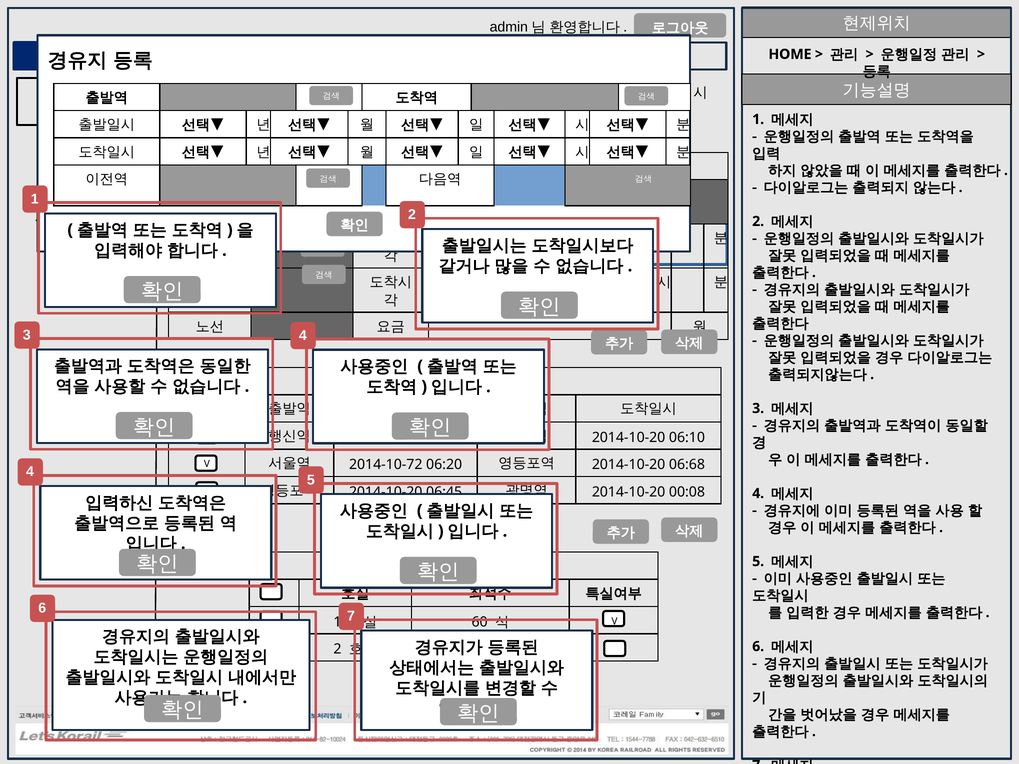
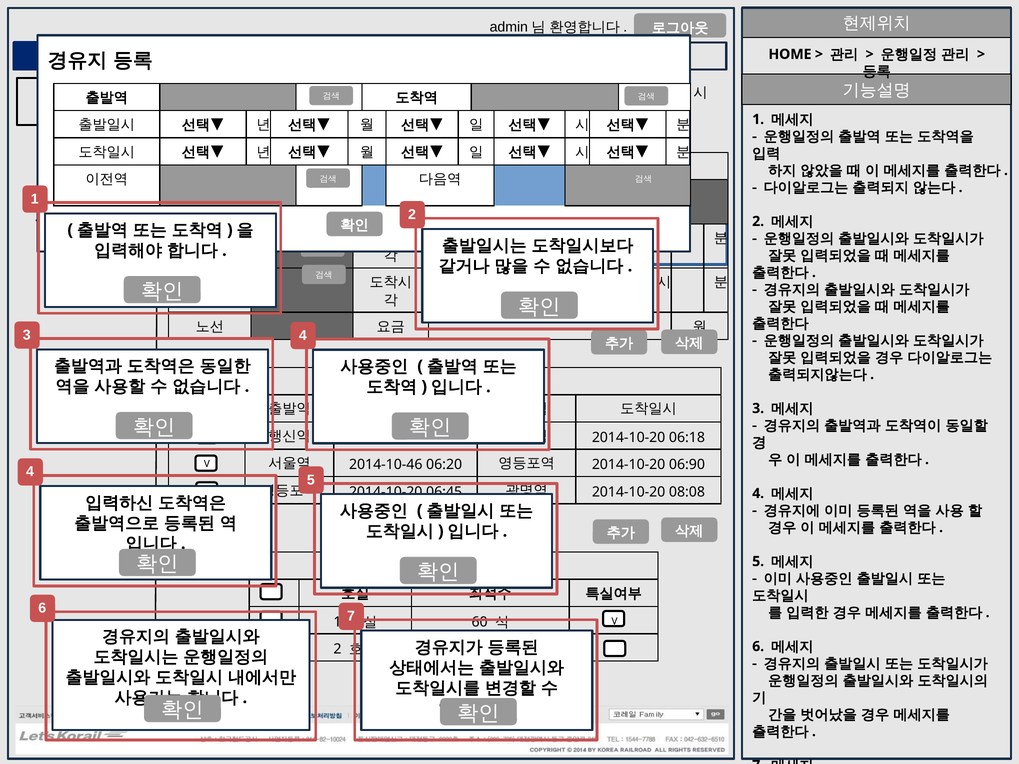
06:10: 06:10 -> 06:18 (687, 438)
2014-10-72: 2014-10-72 -> 2014-10-46 (386, 465)
06:68: 06:68 -> 06:90 (687, 465)
00:08: 00:08 -> 08:08 (687, 492)
